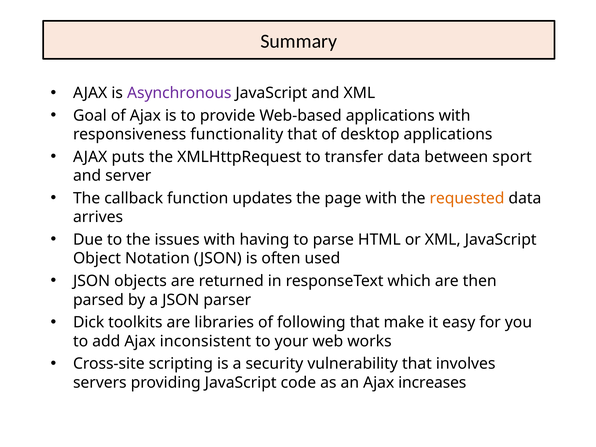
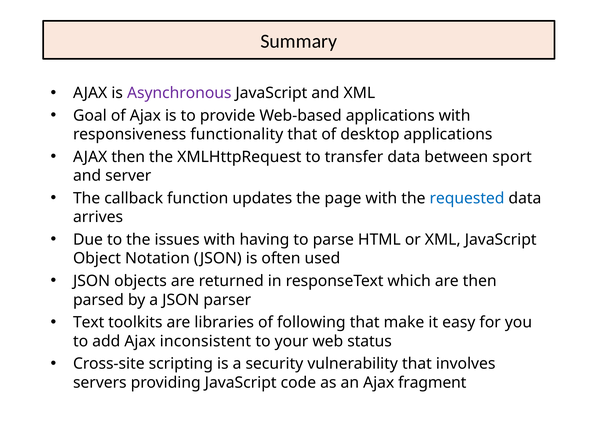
AJAX puts: puts -> then (128, 157)
requested colour: orange -> blue (467, 198)
Dick: Dick -> Text (89, 322)
works: works -> status (370, 341)
increases: increases -> fragment (432, 383)
